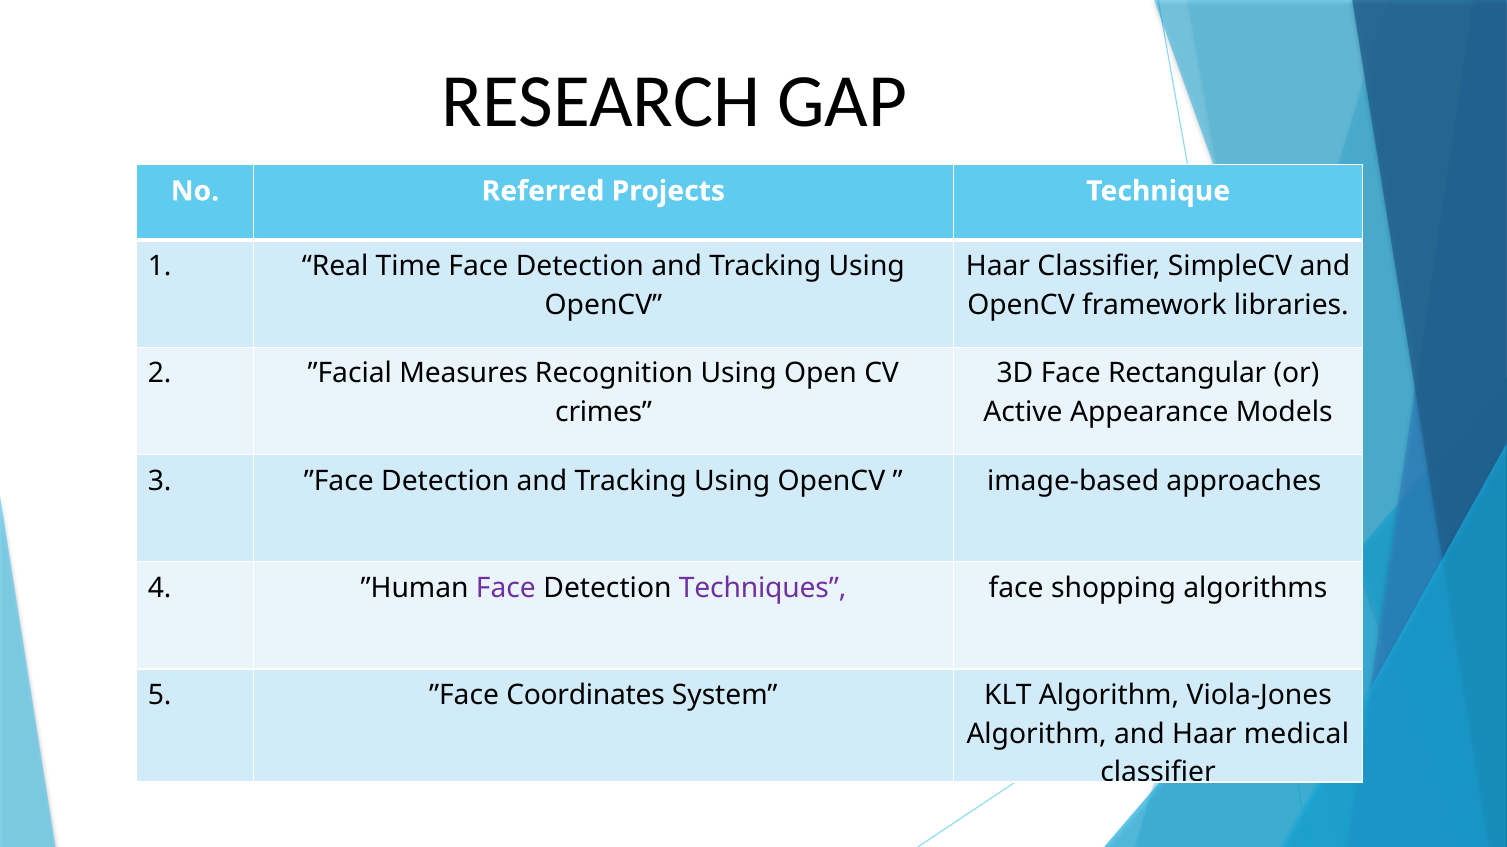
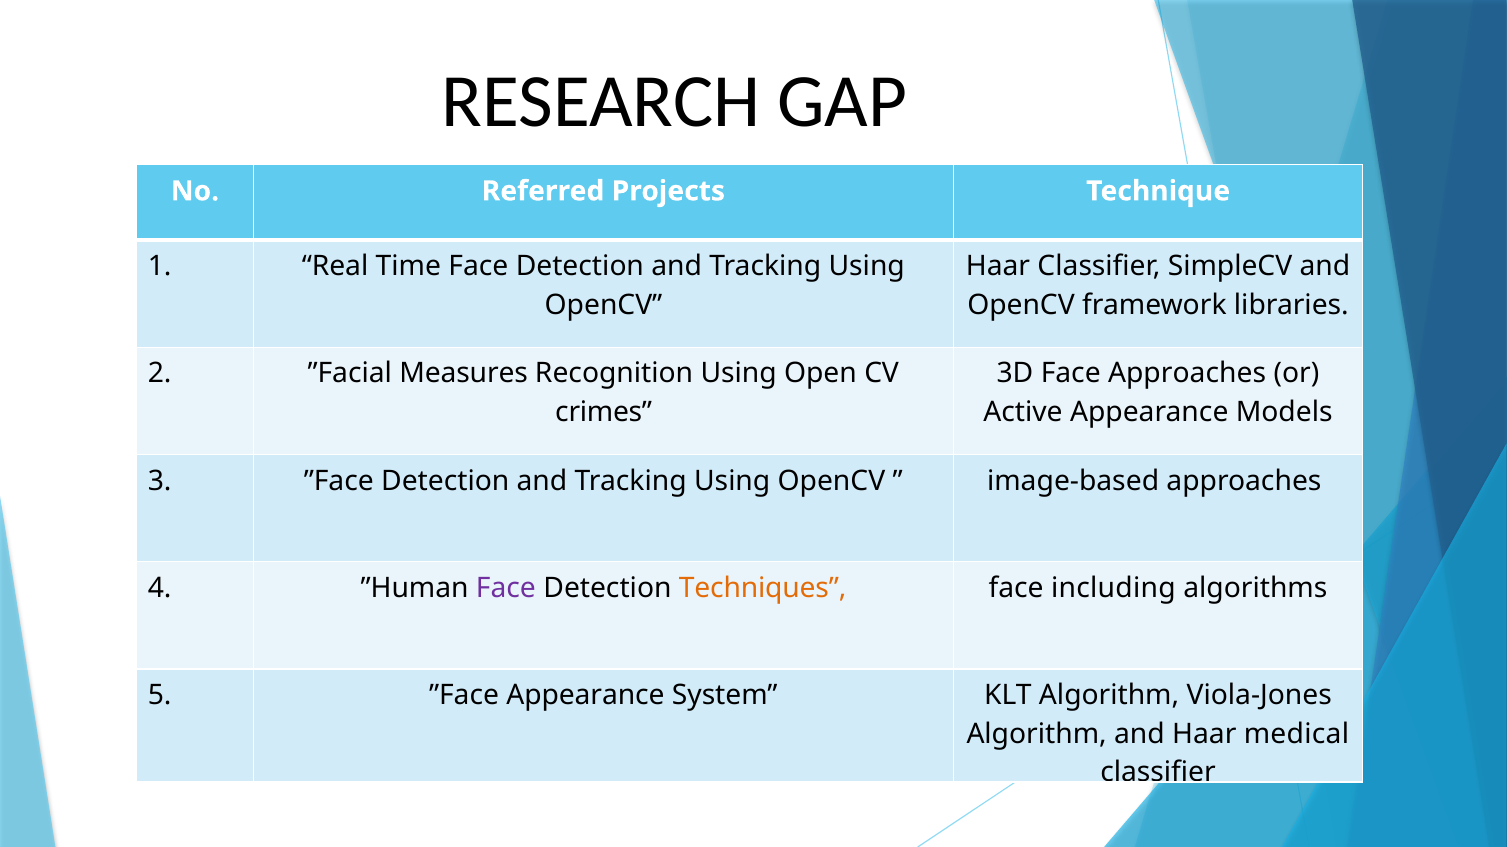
Face Rectangular: Rectangular -> Approaches (1187, 374)
Techniques colour: purple -> orange (763, 589)
shopping: shopping -> including (1113, 589)
”Face Coordinates: Coordinates -> Appearance (585, 696)
